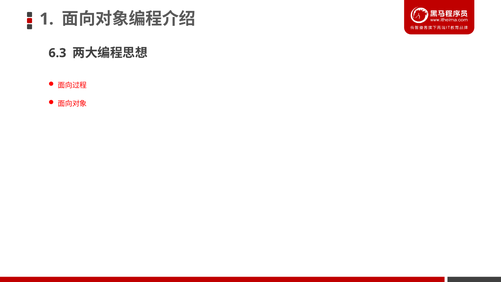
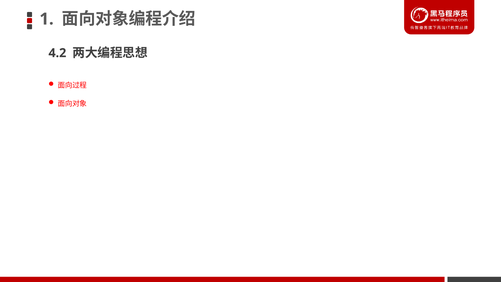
6.3: 6.3 -> 4.2 (57, 53)
